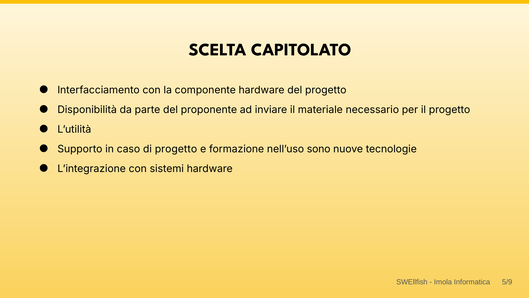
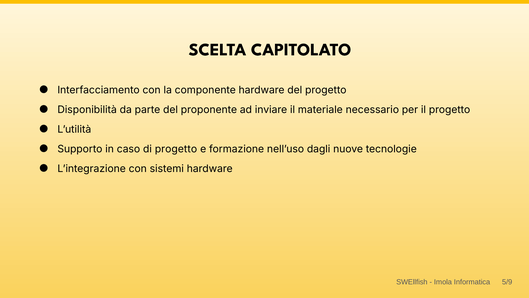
sono: sono -> dagli (319, 149)
